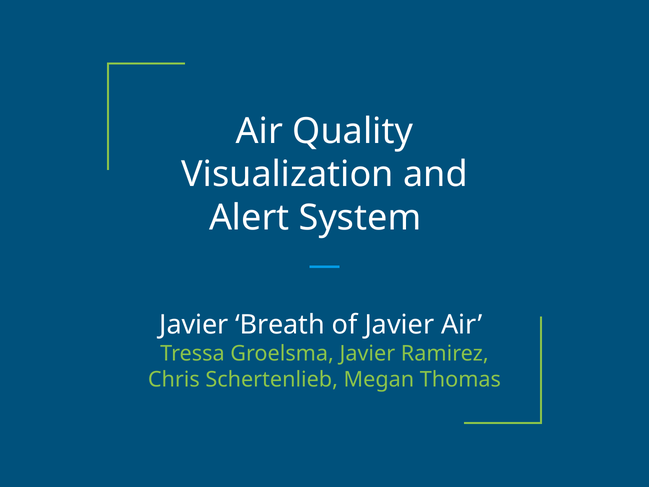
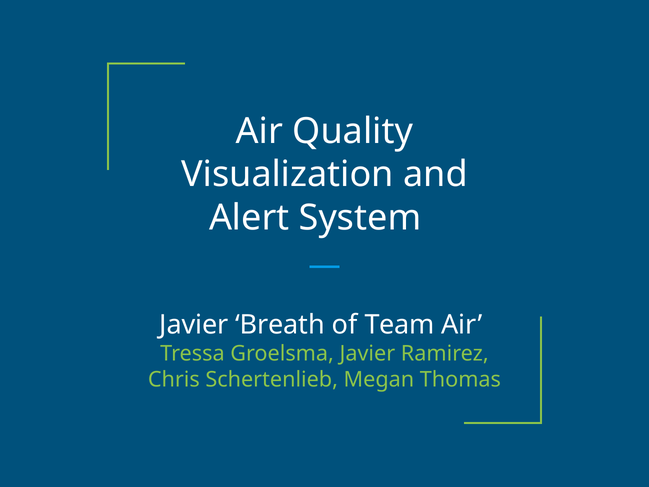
of Javier: Javier -> Team (400, 324)
